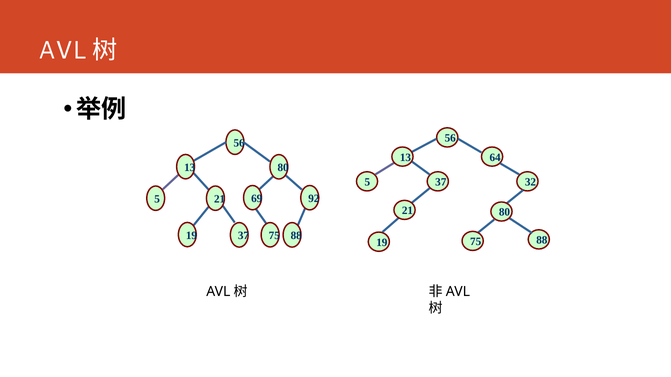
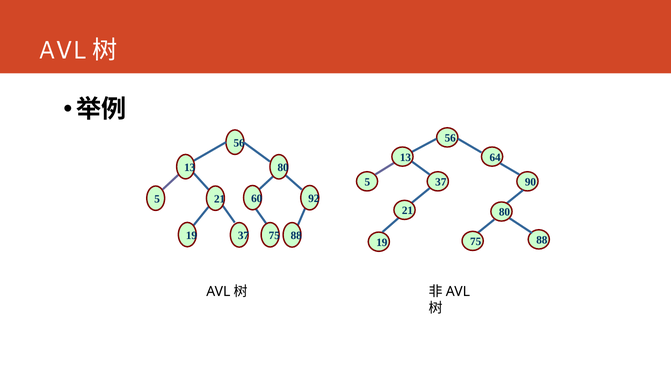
32: 32 -> 90 (530, 182)
69: 69 -> 60 (257, 199)
